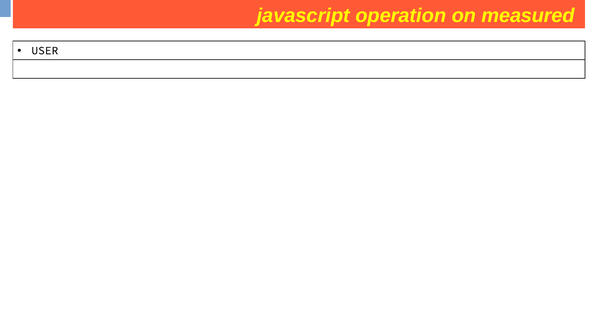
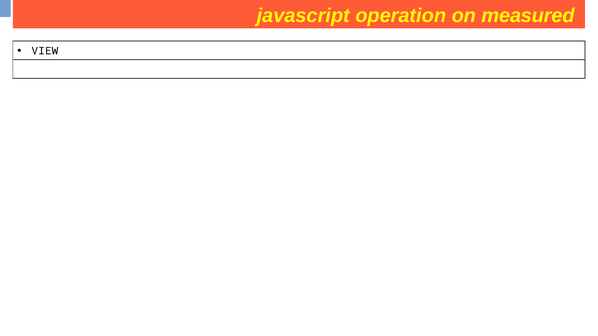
USER: USER -> VIEW (45, 51)
